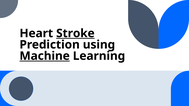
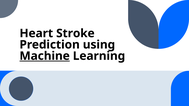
Stroke underline: present -> none (75, 33)
